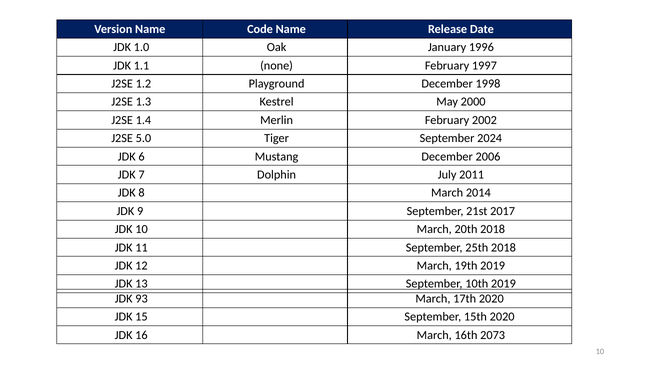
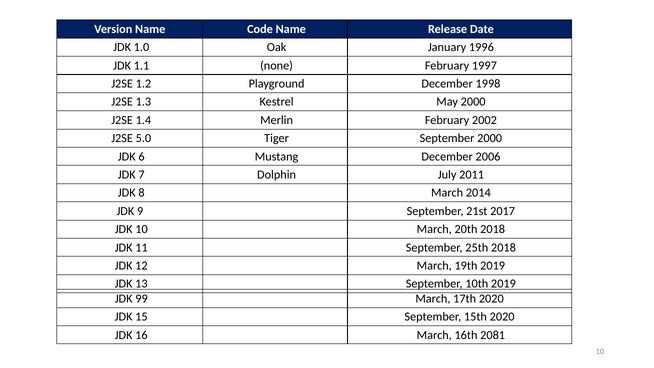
September 2024: 2024 -> 2000 (490, 138)
93: 93 -> 99 (142, 298)
2073: 2073 -> 2081 (493, 335)
